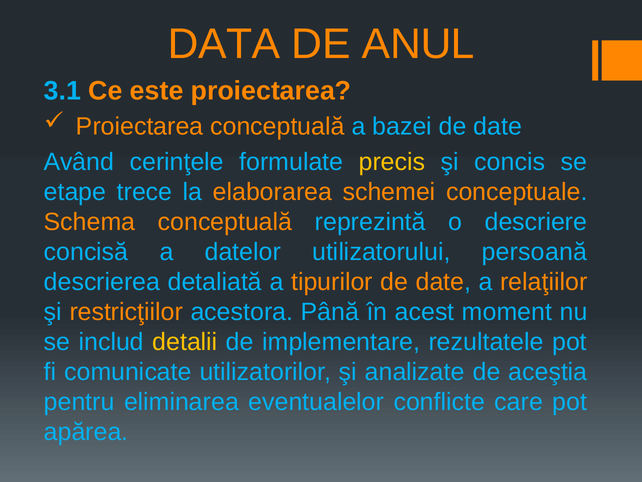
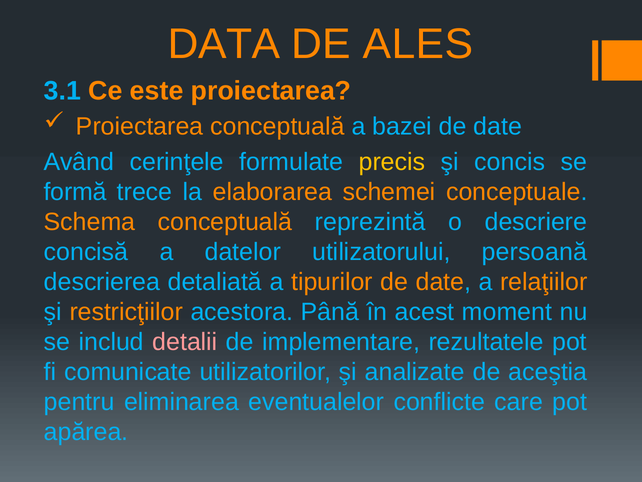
ANUL: ANUL -> ALES (418, 44)
etape: etape -> formă (75, 192)
detalii colour: yellow -> pink (185, 341)
